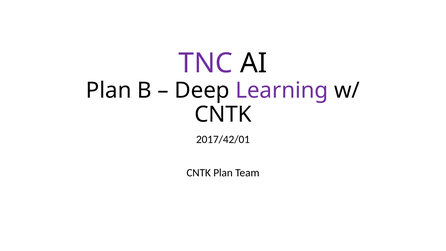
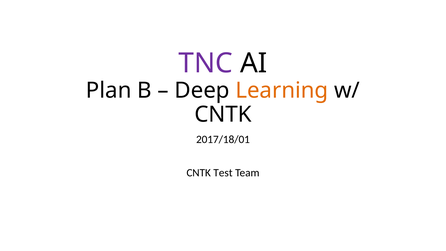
Learning colour: purple -> orange (282, 90)
2017/42/01: 2017/42/01 -> 2017/18/01 (223, 139)
CNTK Plan: Plan -> Test (223, 173)
